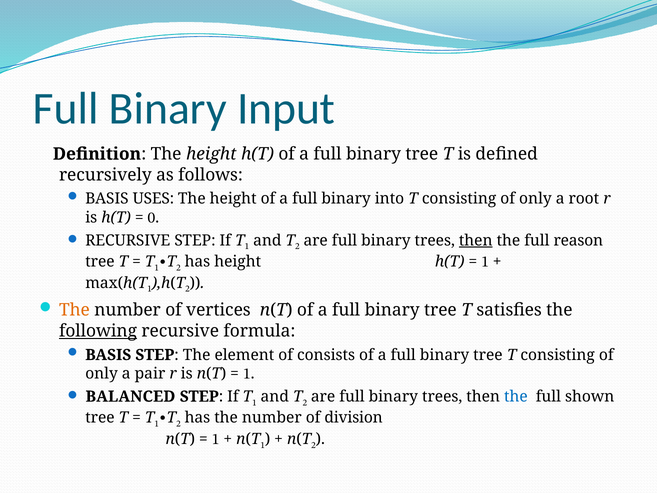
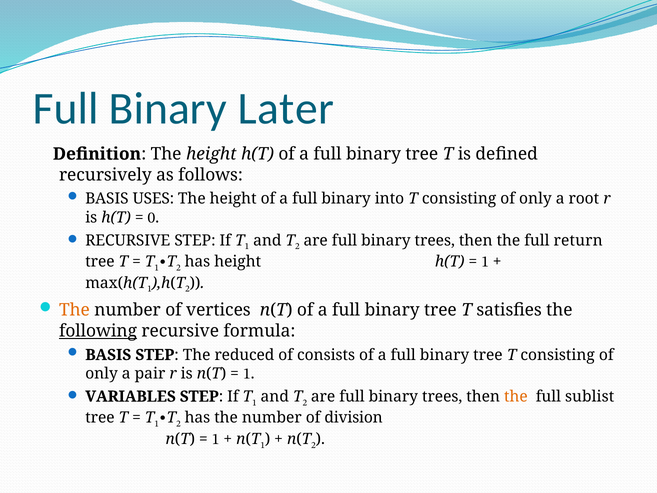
Input: Input -> Later (286, 109)
then underline: present -> none (476, 240)
reason: reason -> return (578, 240)
element: element -> reduced (244, 355)
BALANCED: BALANCED -> VARIABLES (131, 396)
the colour: blue -> orange (516, 396)
shown: shown -> sublist (590, 396)
